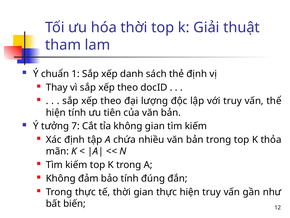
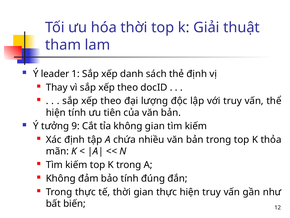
chuẩn: chuẩn -> leader (55, 74)
7: 7 -> 9 (76, 126)
